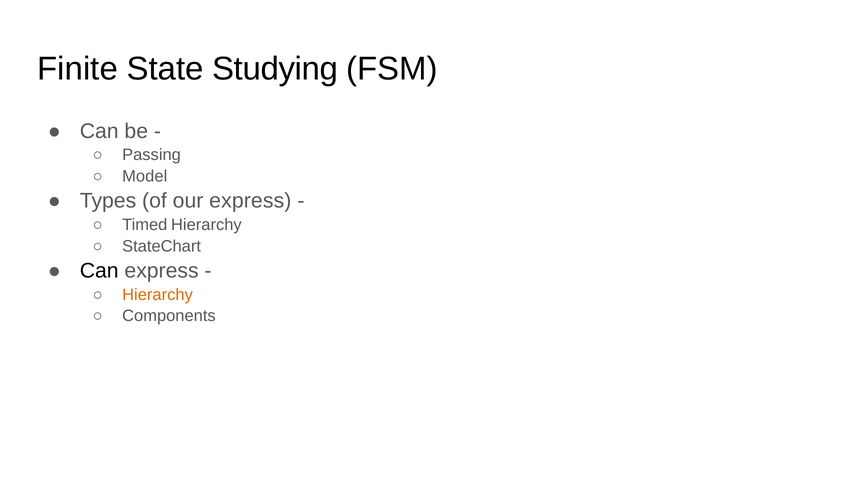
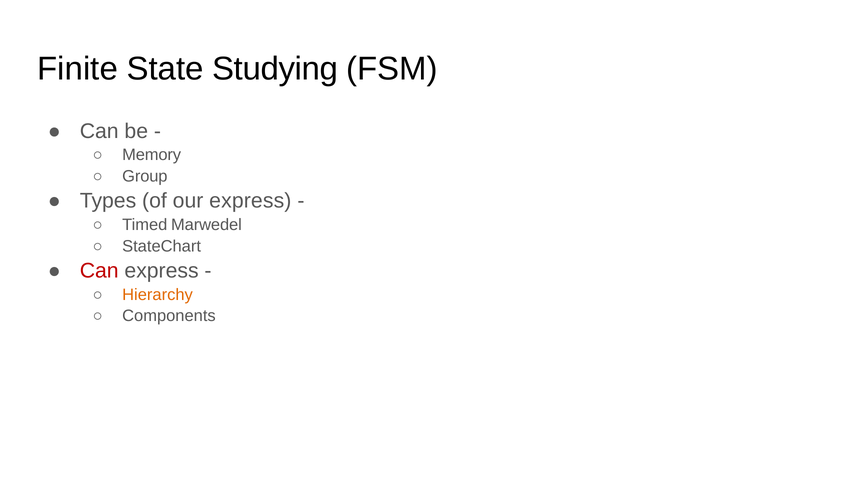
Passing: Passing -> Memory (152, 155)
Model: Model -> Group (145, 176)
Timed Hierarchy: Hierarchy -> Marwedel (206, 225)
Can colour: black -> red (99, 271)
